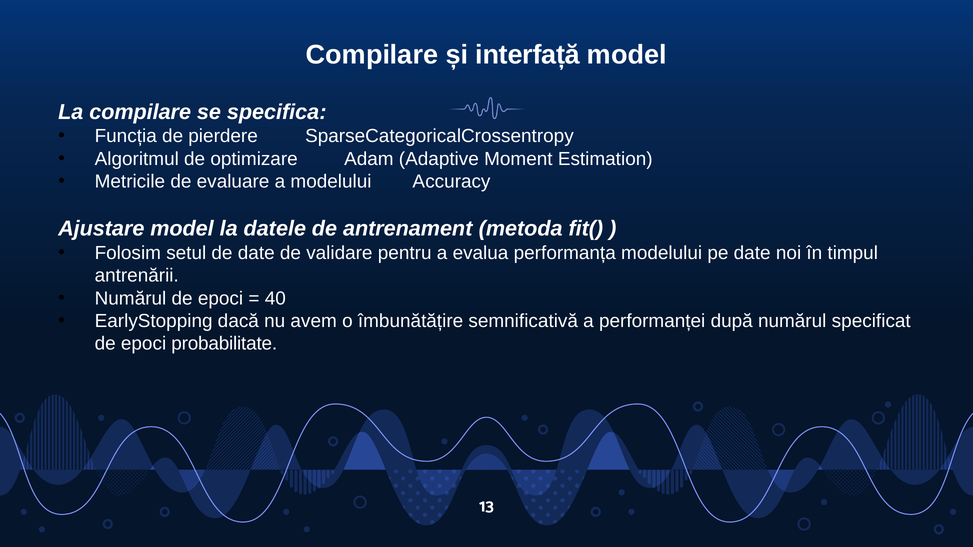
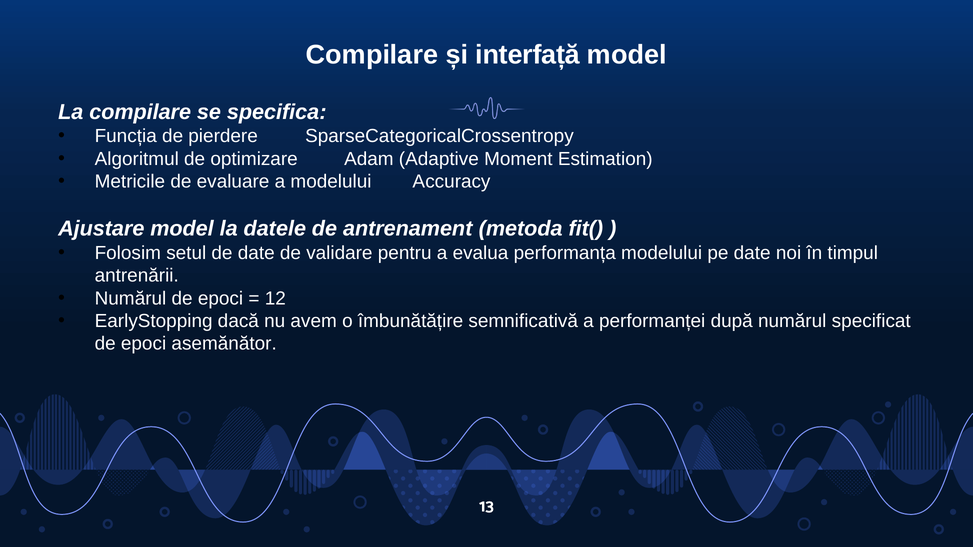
40: 40 -> 12 (275, 298)
probabilitate: probabilitate -> asemănător (224, 344)
